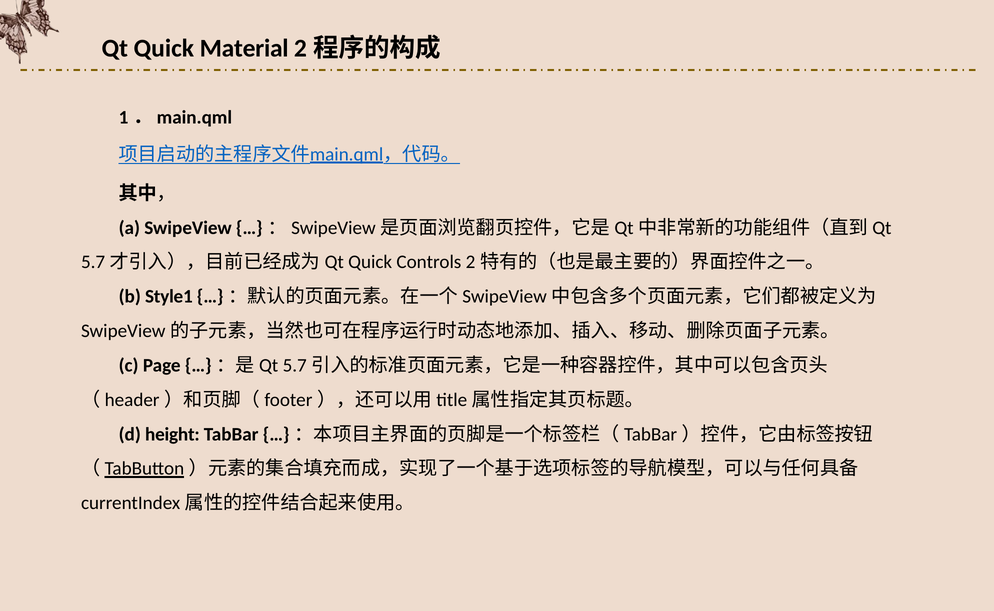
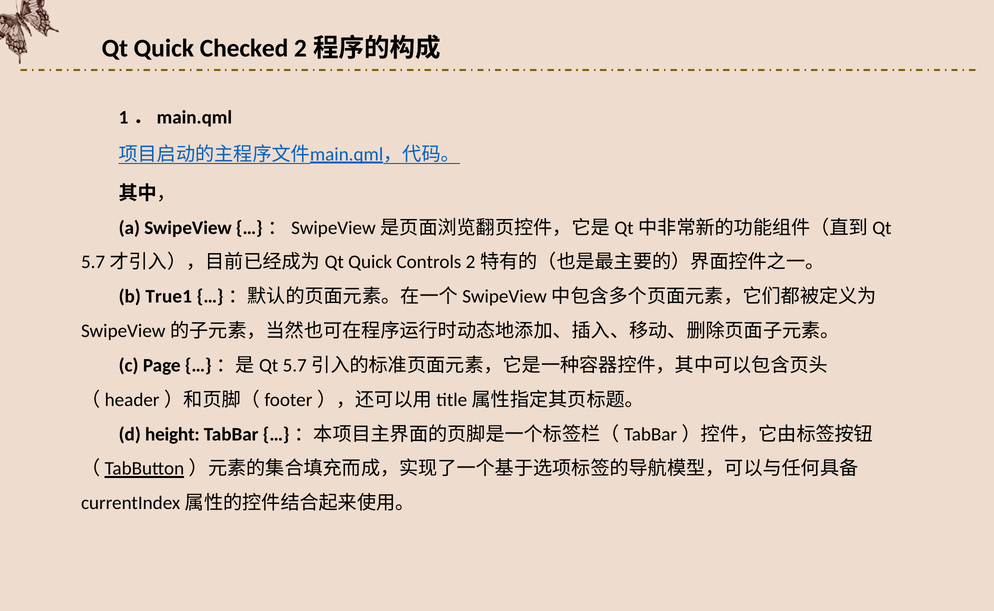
Material: Material -> Checked (244, 48)
Style1: Style1 -> True1 (169, 297)
